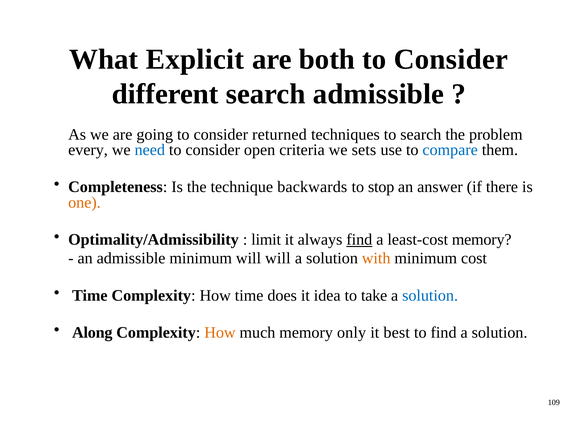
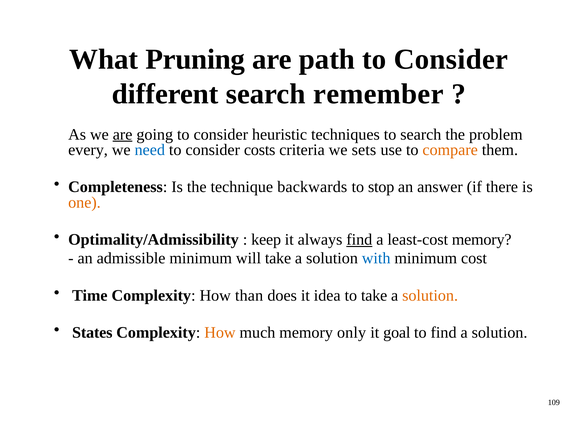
Explicit: Explicit -> Pruning (195, 59)
both: both -> path (327, 59)
search admissible: admissible -> remember (378, 94)
are underline: none -> present (123, 135)
returned: returned -> heuristic (280, 135)
open: open -> costs (260, 150)
compare colour: blue -> orange (450, 150)
limit: limit -> keep (266, 240)
will will: will -> take (278, 259)
with colour: orange -> blue (376, 259)
How time: time -> than (249, 296)
solution colour: blue -> orange (430, 296)
Along: Along -> States (92, 333)
best: best -> goal (397, 333)
